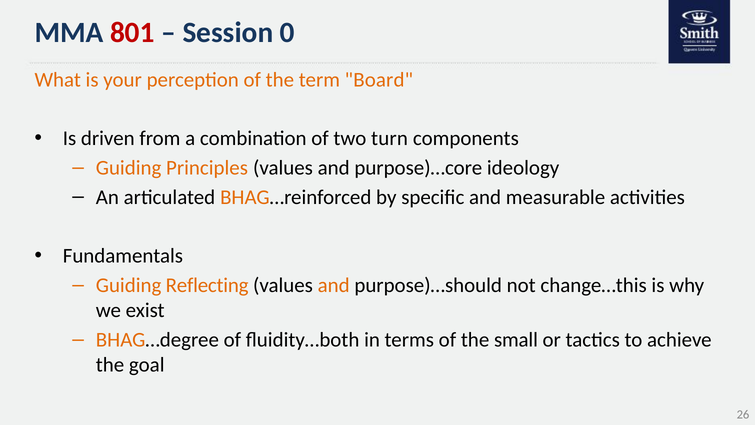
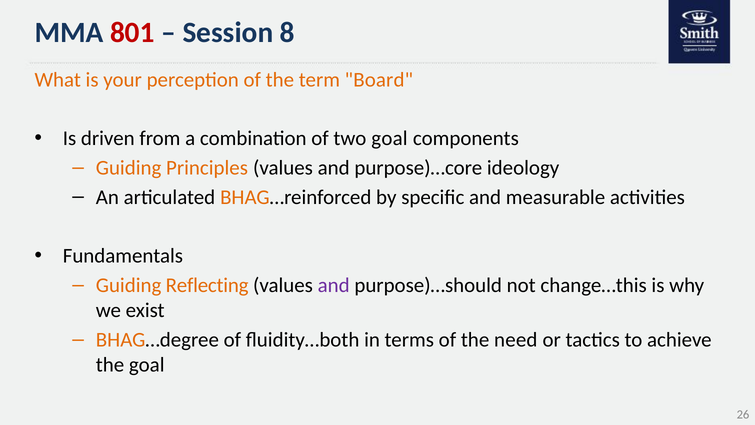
0: 0 -> 8 (287, 32)
two turn: turn -> goal (390, 138)
and colour: orange -> purple (334, 285)
small: small -> need (516, 340)
